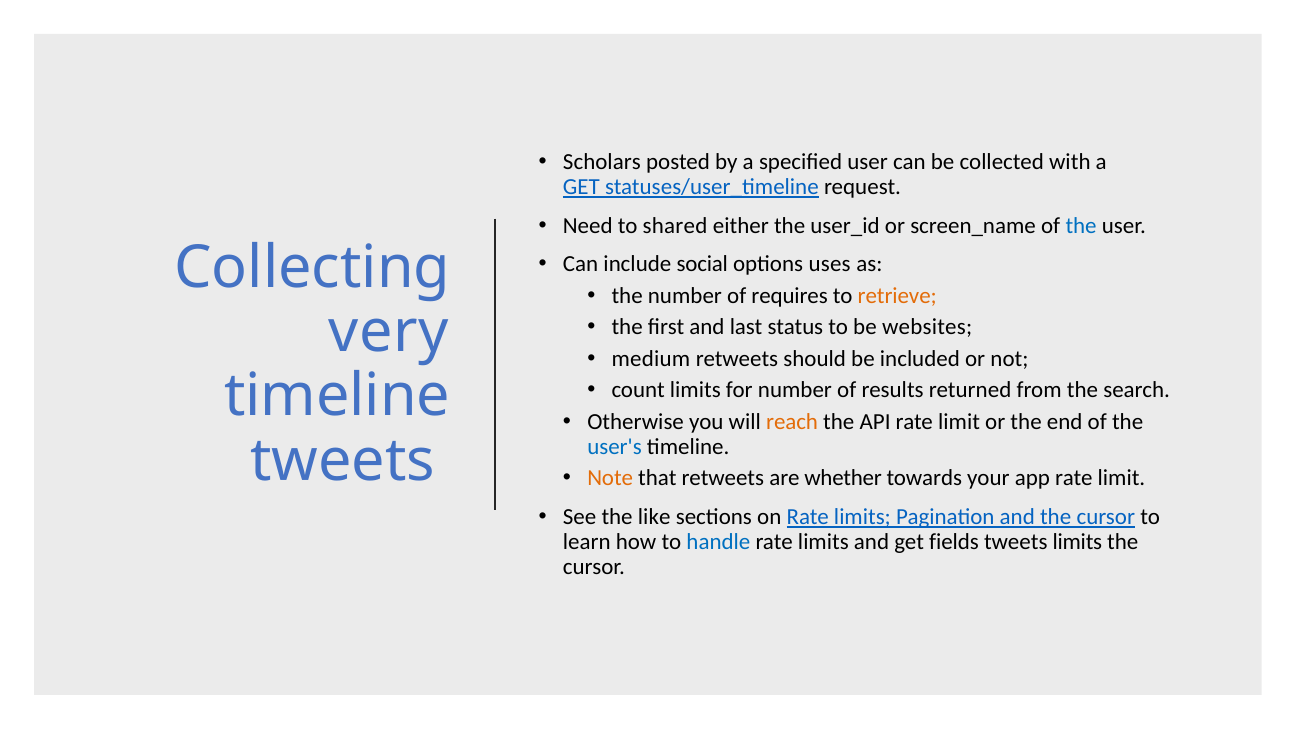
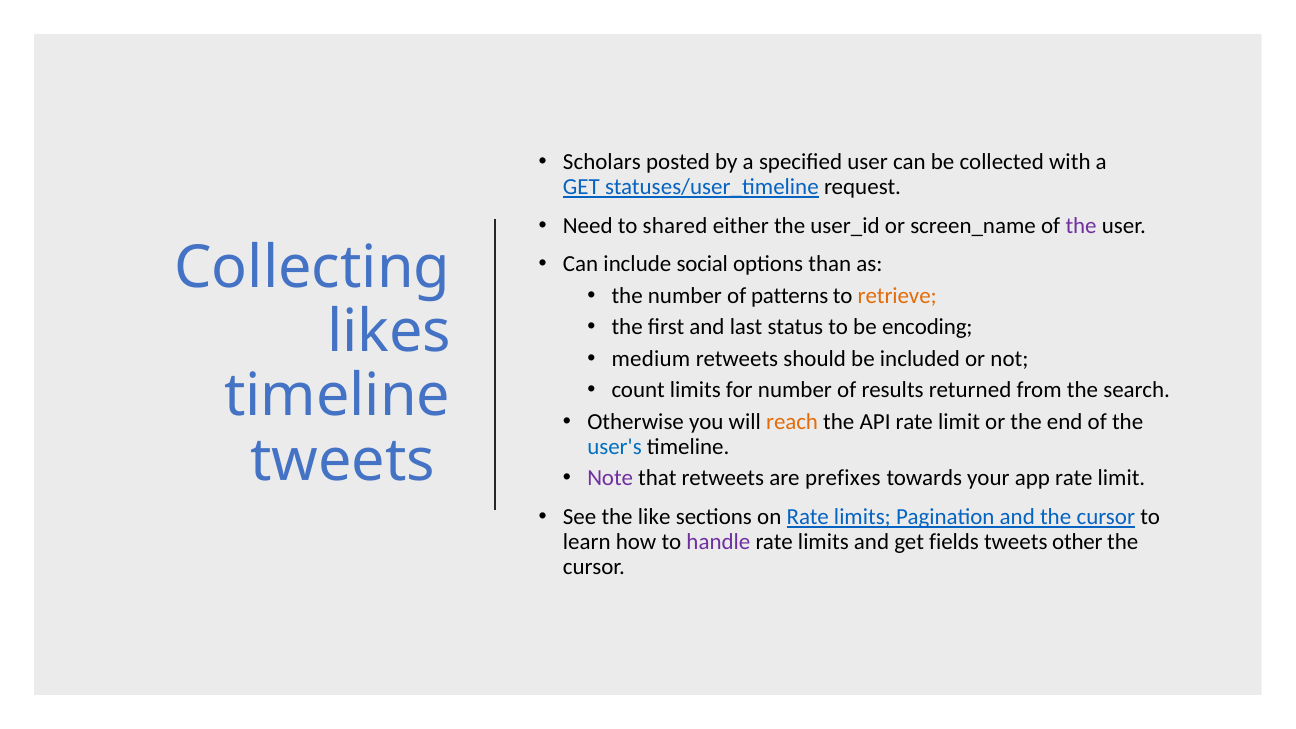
the colour: blue -> purple (1081, 226)
uses: uses -> than (830, 264)
requires: requires -> patterns (790, 296)
very: very -> likes (389, 332)
websites: websites -> encoding (927, 327)
Note colour: orange -> purple (610, 478)
whether: whether -> prefixes (843, 478)
handle colour: blue -> purple (718, 542)
tweets limits: limits -> other (1077, 542)
